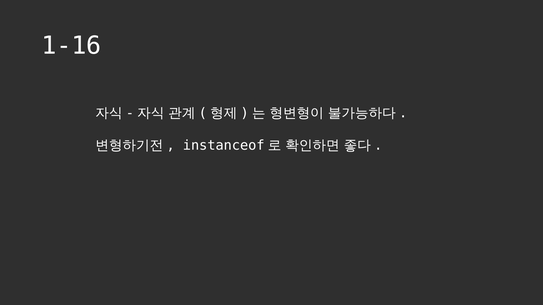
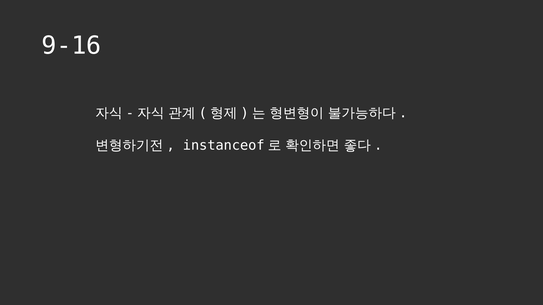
1-16: 1-16 -> 9-16 (71, 46)
